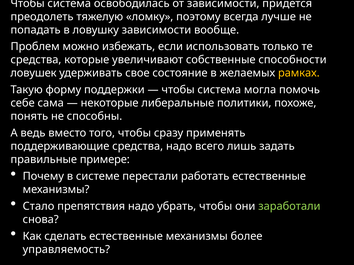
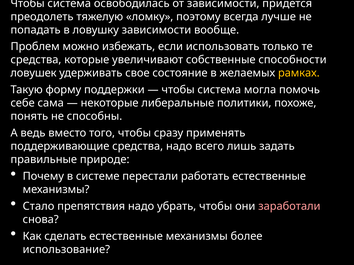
примере: примере -> природе (105, 160)
заработали colour: light green -> pink (289, 207)
управляемость: управляемость -> использование (66, 250)
